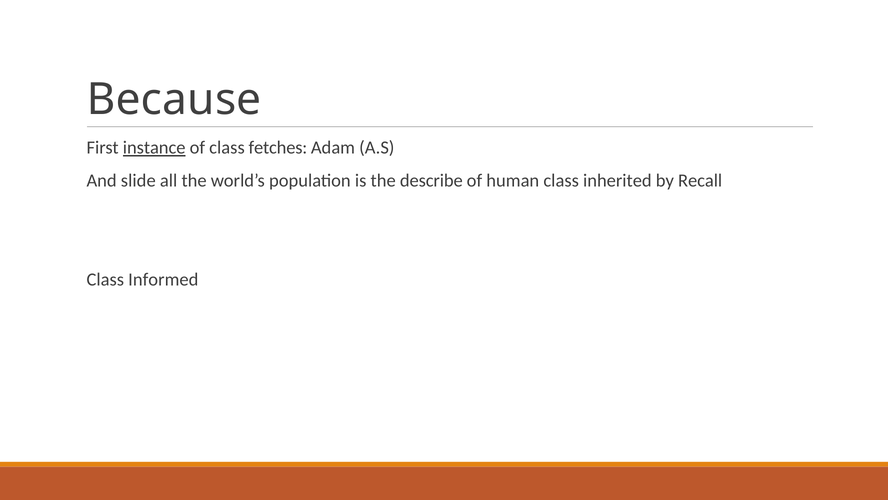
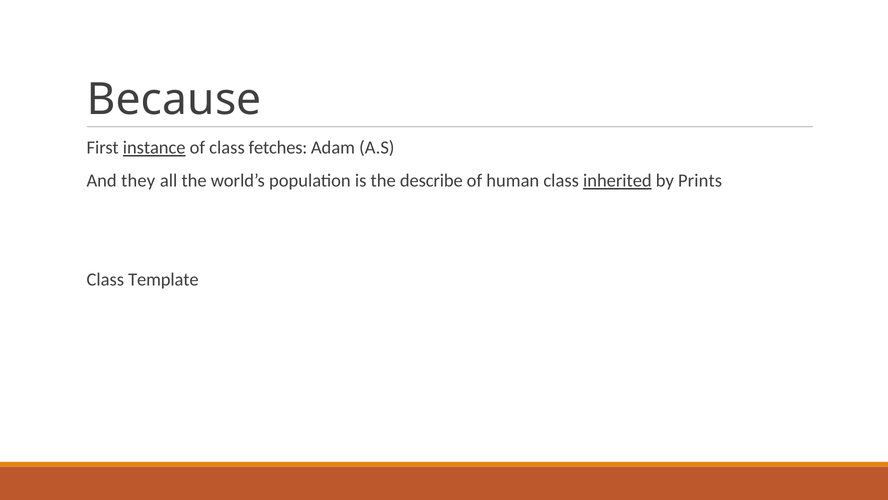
slide: slide -> they (138, 181)
inherited underline: none -> present (617, 181)
Recall: Recall -> Prints (700, 181)
Informed: Informed -> Template (163, 279)
